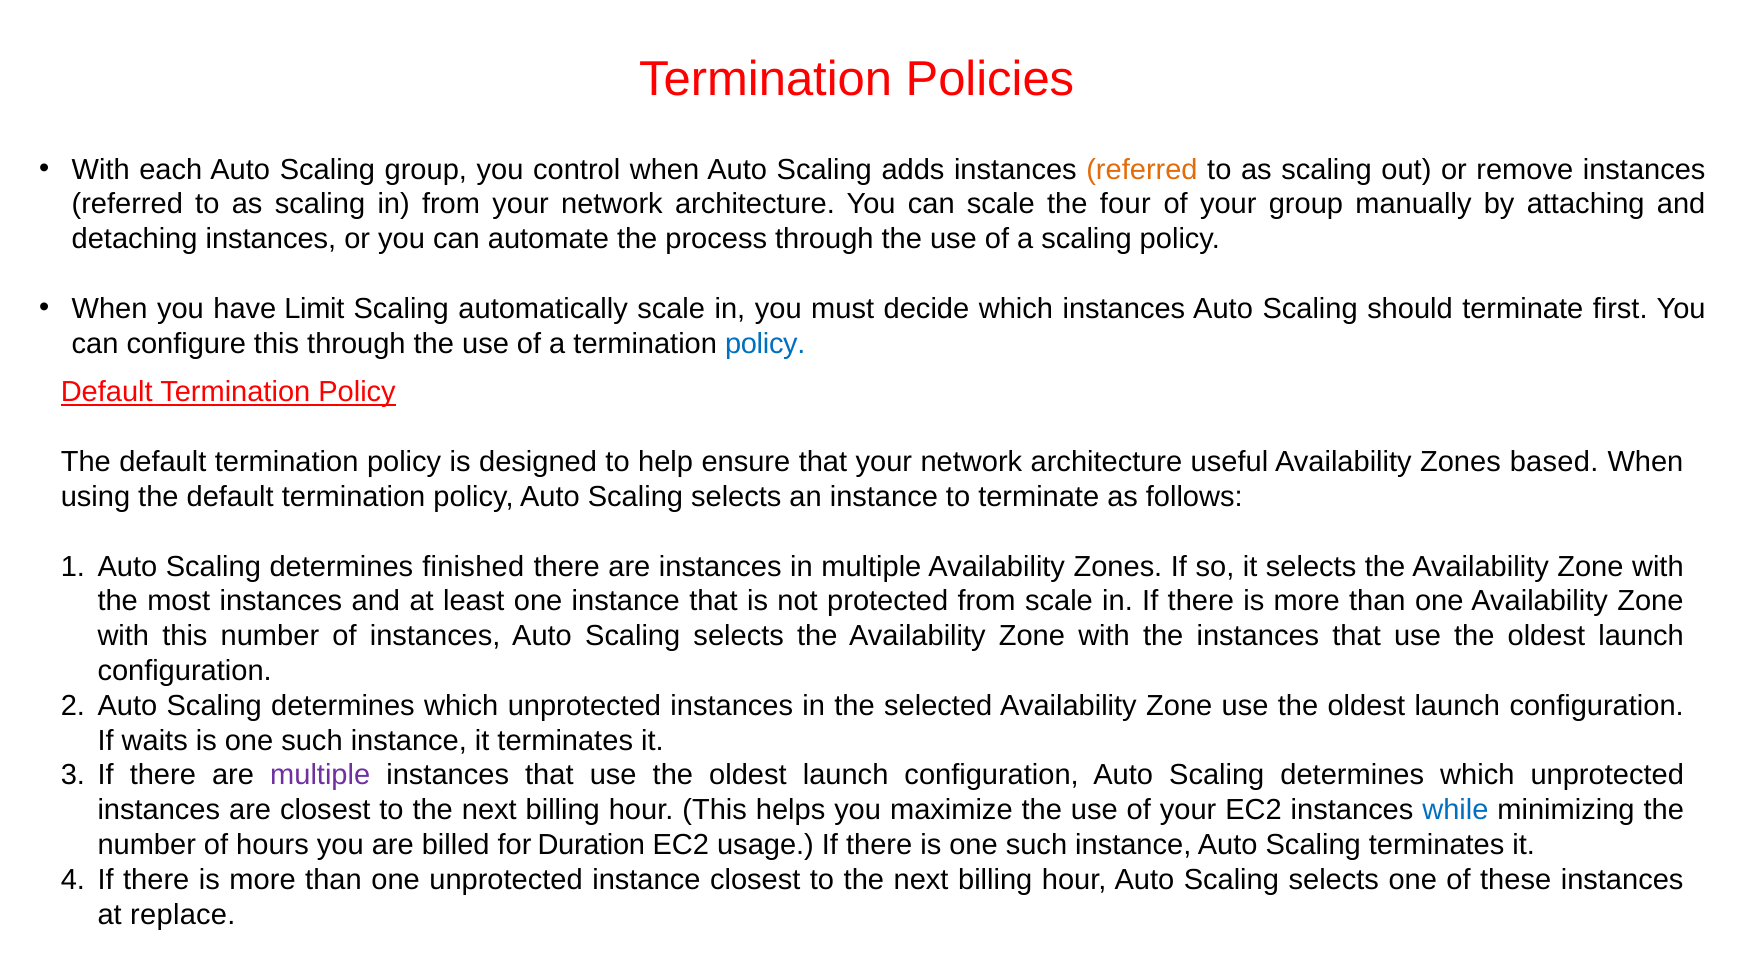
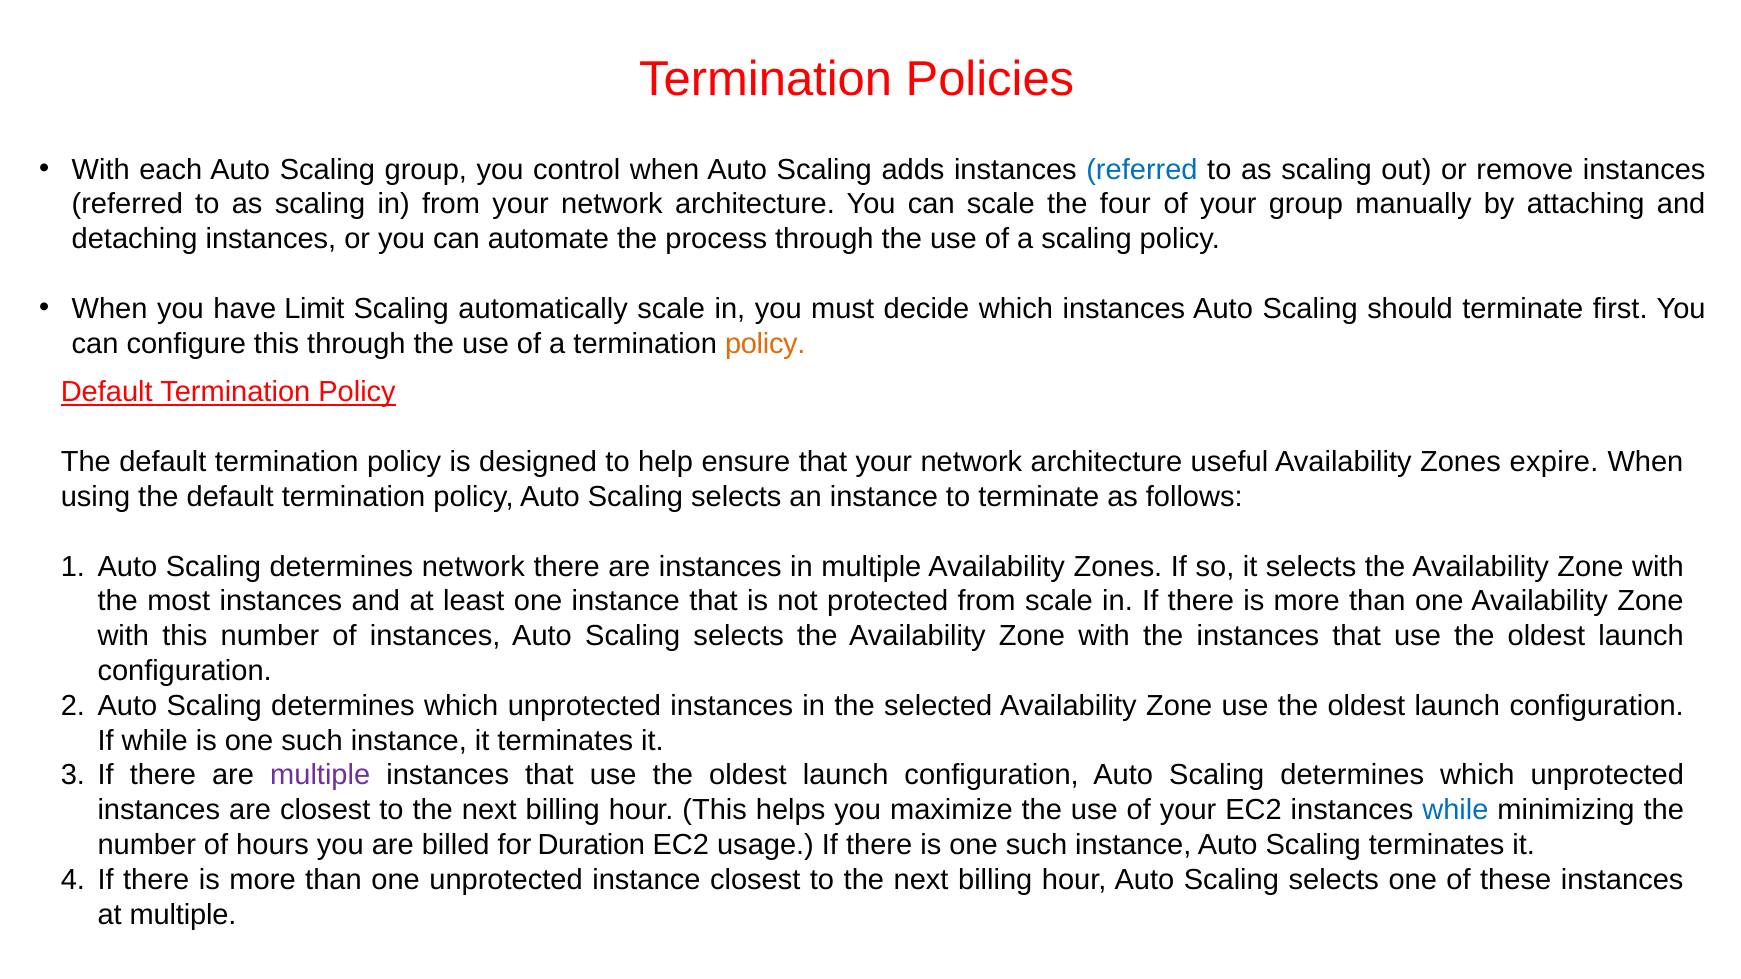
referred colour: orange -> blue (1142, 170)
policy colour: blue -> orange (765, 344)
based: based -> expire (1554, 462)
determines finished: finished -> network (473, 567)
If waits: waits -> while (155, 741)
at replace: replace -> multiple (183, 915)
